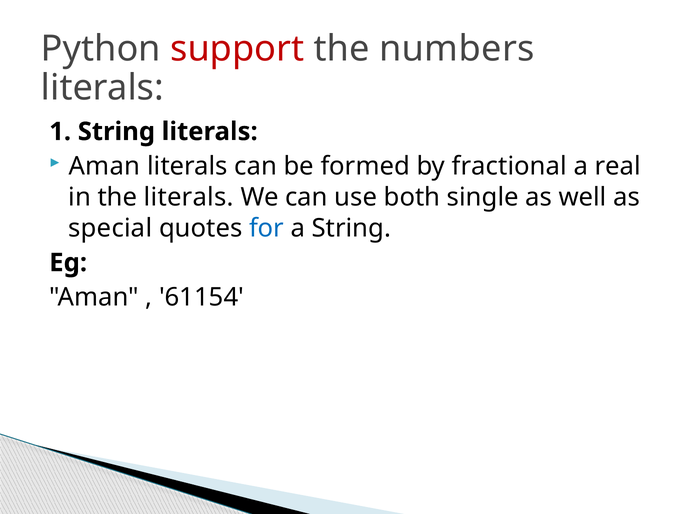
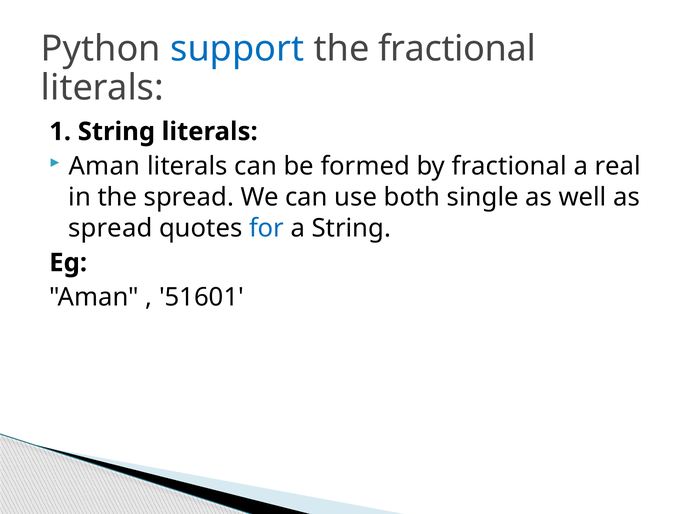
support colour: red -> blue (237, 49)
the numbers: numbers -> fractional (457, 49)
the literals: literals -> spread (189, 197)
special: special -> spread (110, 228)
61154: 61154 -> 51601 (202, 297)
